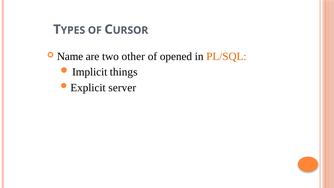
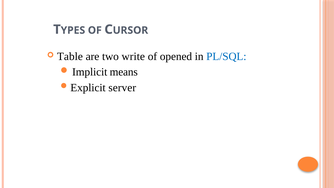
Name: Name -> Table (70, 56)
other: other -> write (133, 56)
PL/SQL colour: orange -> blue (226, 56)
things: things -> means (124, 72)
